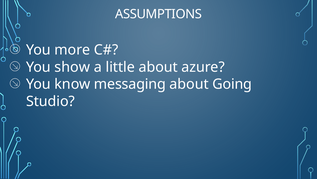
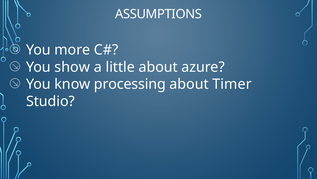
messaging: messaging -> processing (130, 84)
Going: Going -> Timer (232, 84)
